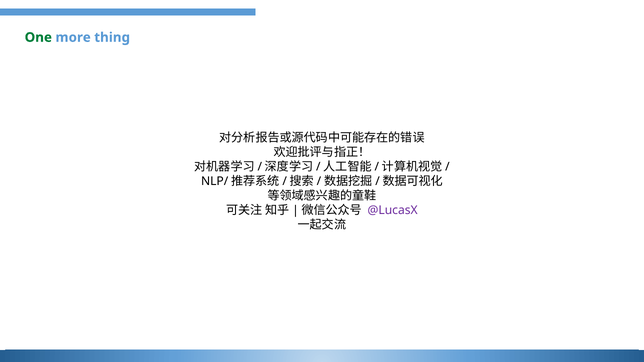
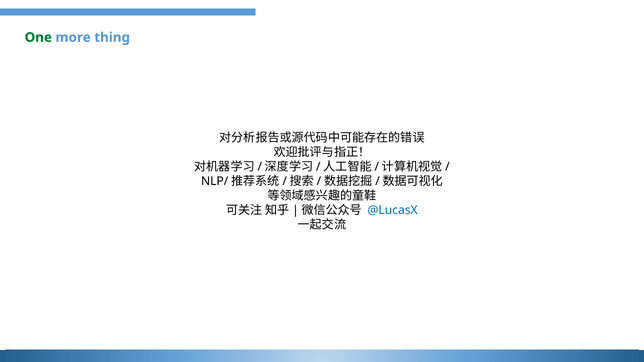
@LucasX colour: purple -> blue (393, 210)
